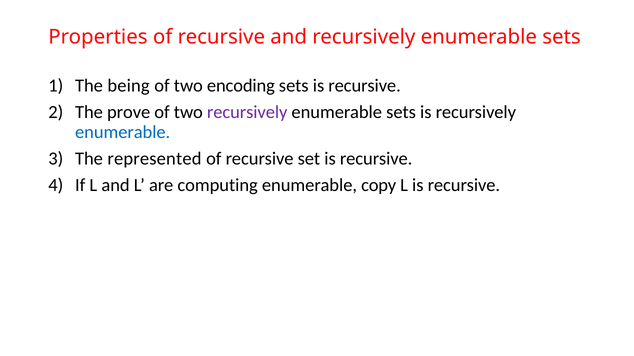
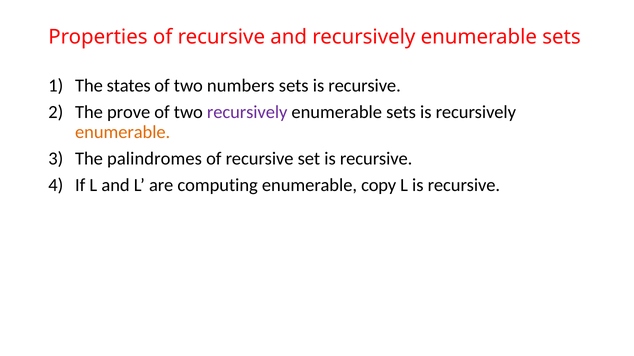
being: being -> states (129, 86)
encoding: encoding -> numbers (241, 86)
enumerable colour: blue -> orange (123, 132)
represented: represented -> palindromes (154, 159)
